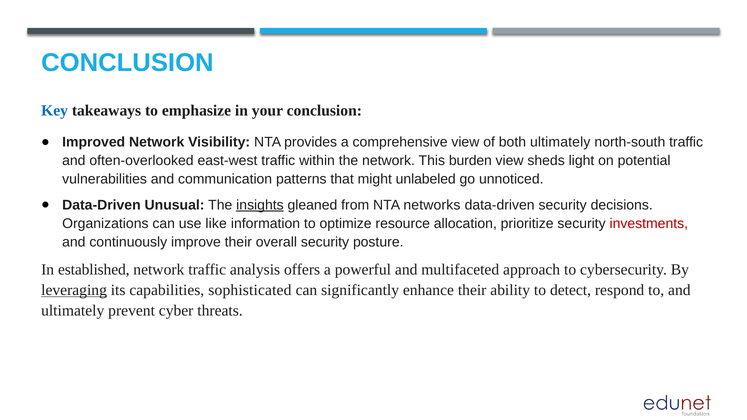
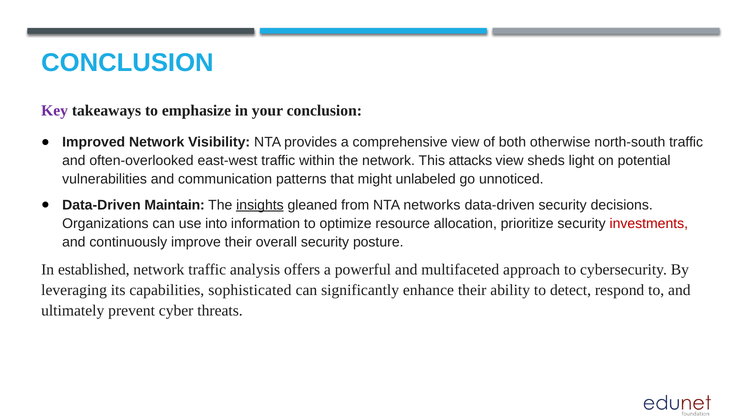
Key colour: blue -> purple (55, 111)
both ultimately: ultimately -> otherwise (560, 142)
burden: burden -> attacks (470, 161)
Unusual: Unusual -> Maintain (175, 205)
like: like -> into (216, 224)
leveraging underline: present -> none (74, 290)
